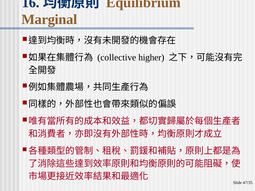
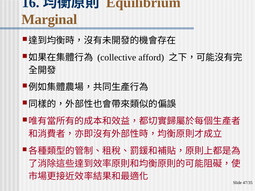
higher: higher -> afford (151, 58)
